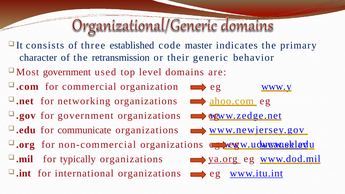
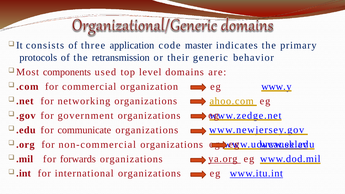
established: established -> application (132, 45)
character: character -> protocols (38, 58)
government: government -> components (67, 72)
typically: typically -> forwards (78, 159)
